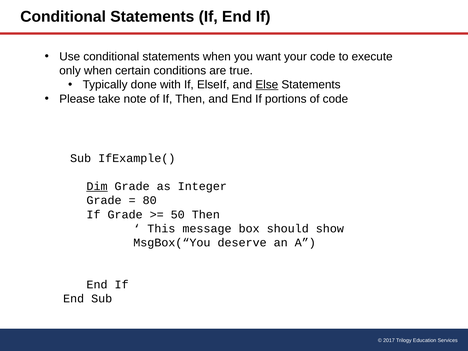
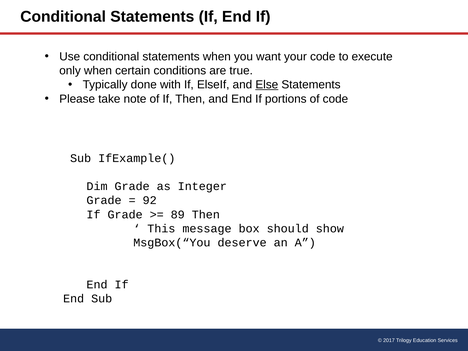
Dim underline: present -> none (97, 186)
80: 80 -> 92 (150, 200)
50: 50 -> 89 (178, 214)
